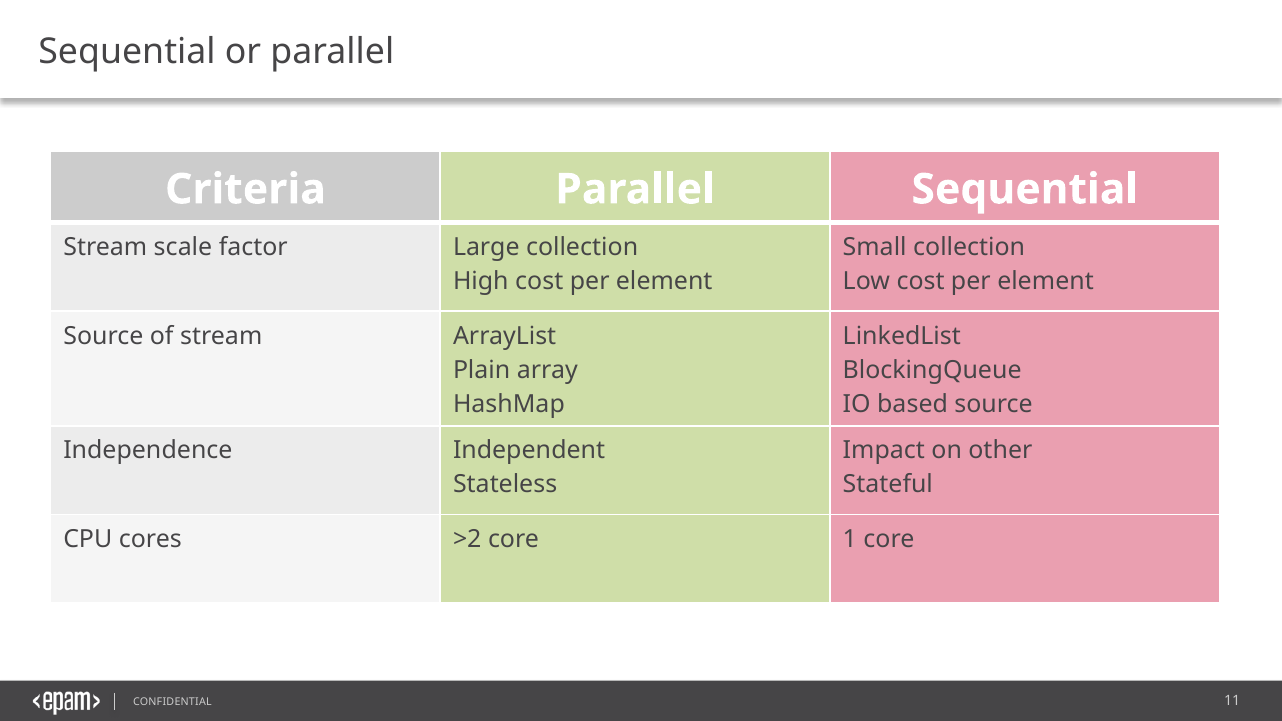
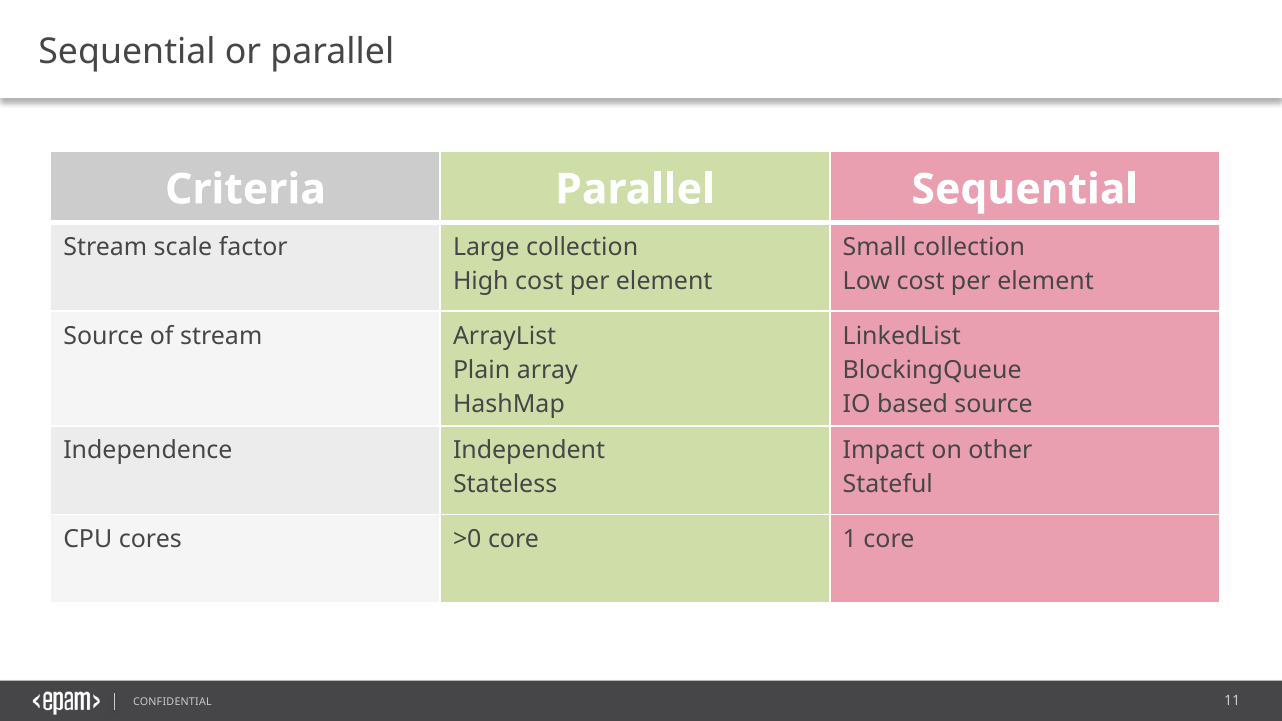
>2: >2 -> >0 (467, 539)
